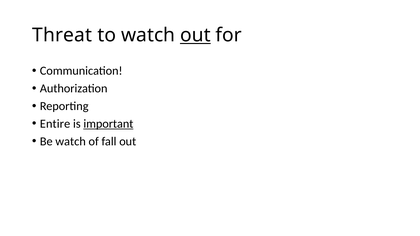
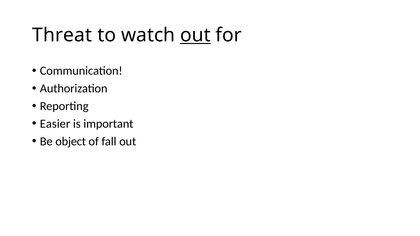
Entire: Entire -> Easier (55, 124)
important underline: present -> none (108, 124)
Be watch: watch -> object (71, 141)
